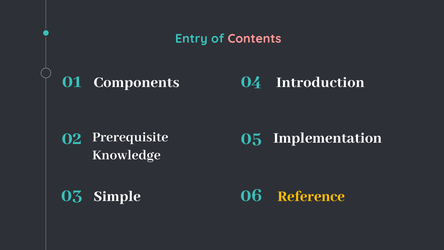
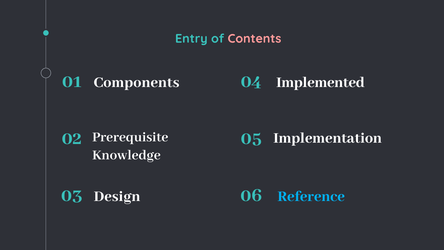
Introduction: Introduction -> Implemented (321, 82)
Simple: Simple -> Design (117, 196)
Reference colour: yellow -> light blue (311, 196)
